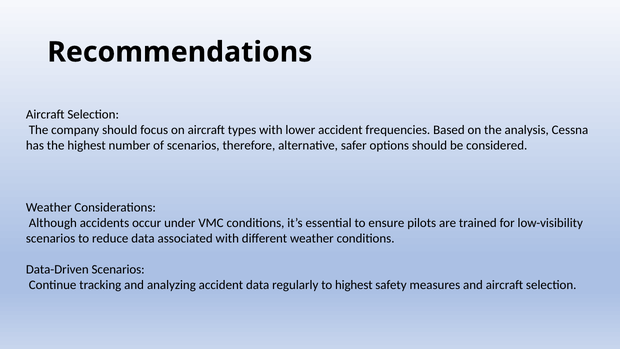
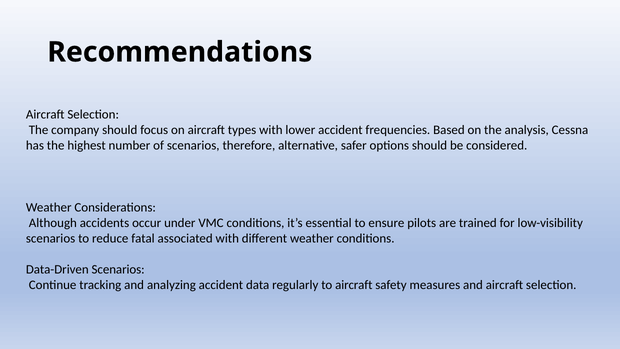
reduce data: data -> fatal (143, 238)
to highest: highest -> aircraft (354, 285)
